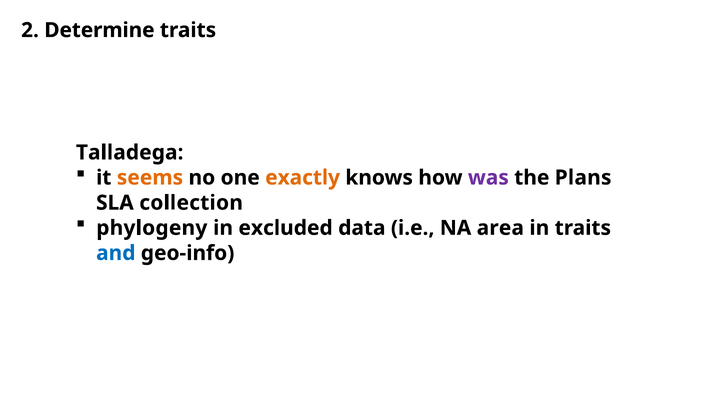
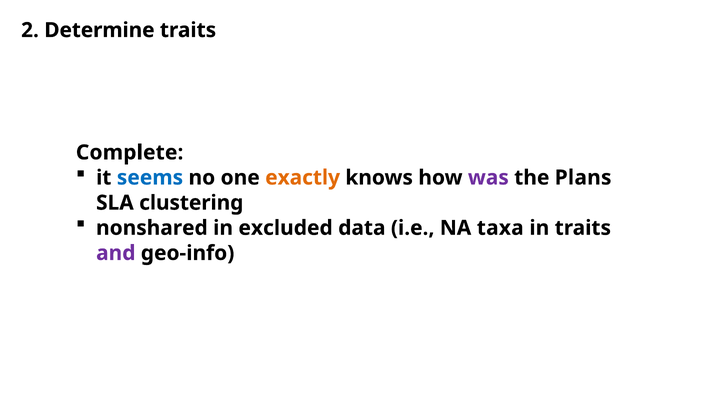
Talladega: Talladega -> Complete (130, 152)
seems colour: orange -> blue (150, 178)
collection: collection -> clustering (191, 203)
phylogeny: phylogeny -> nonshared (152, 228)
area: area -> taxa (500, 228)
and colour: blue -> purple (116, 253)
